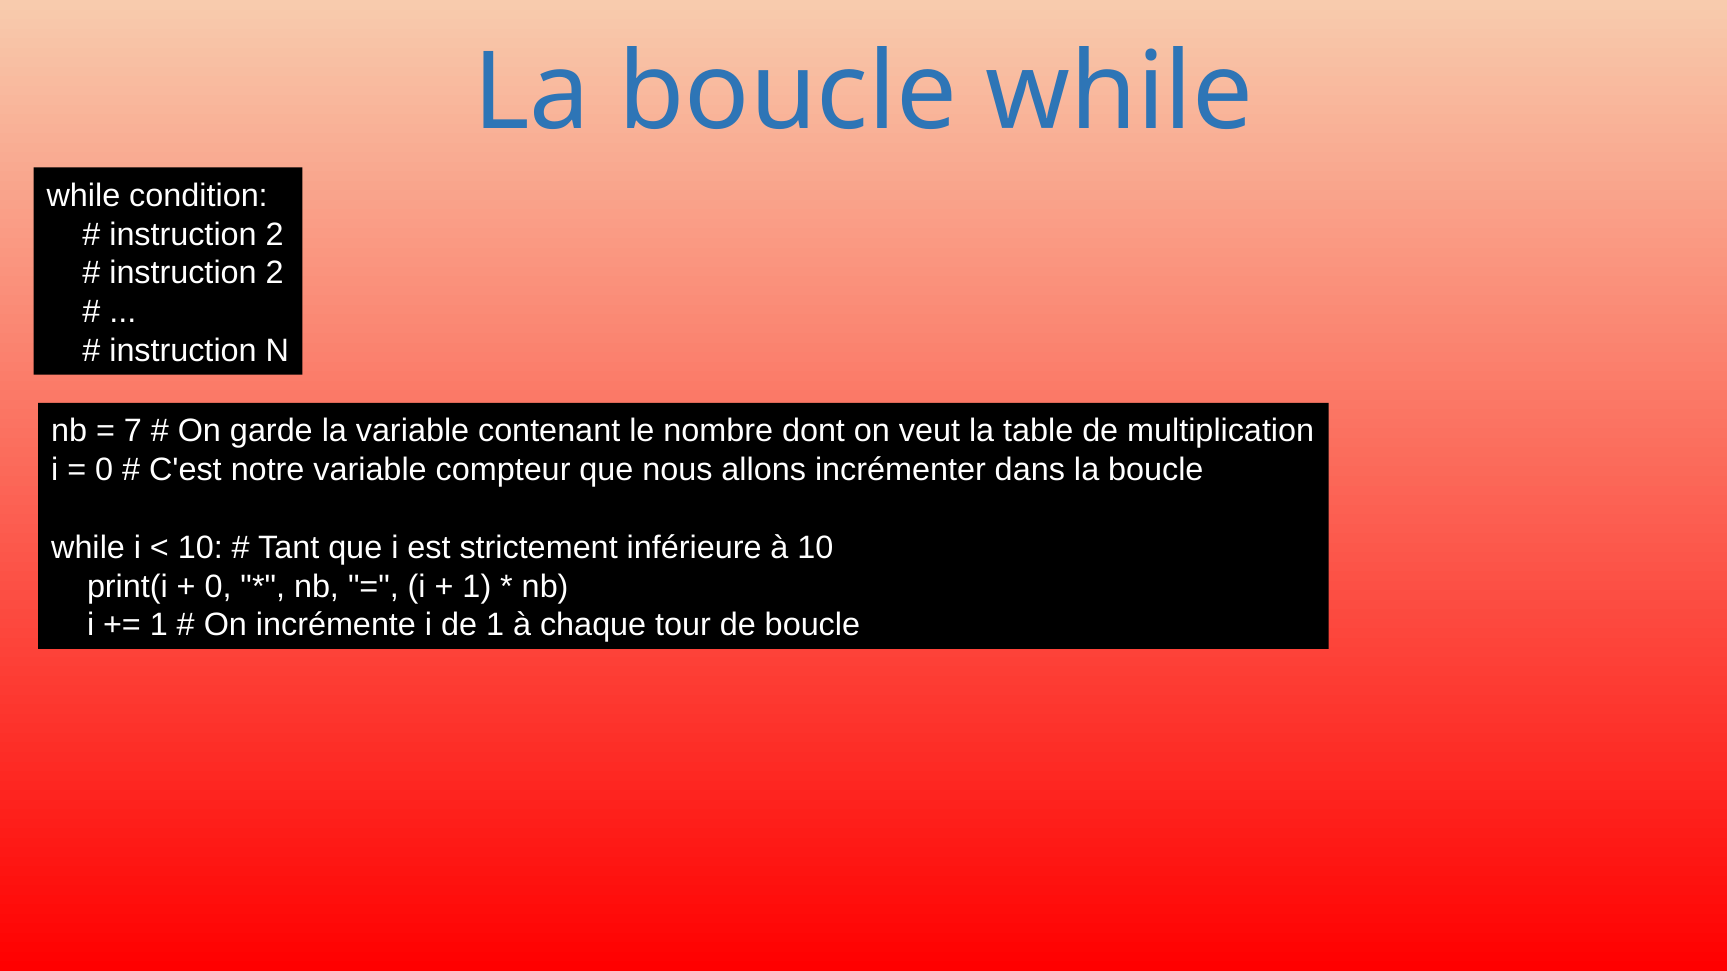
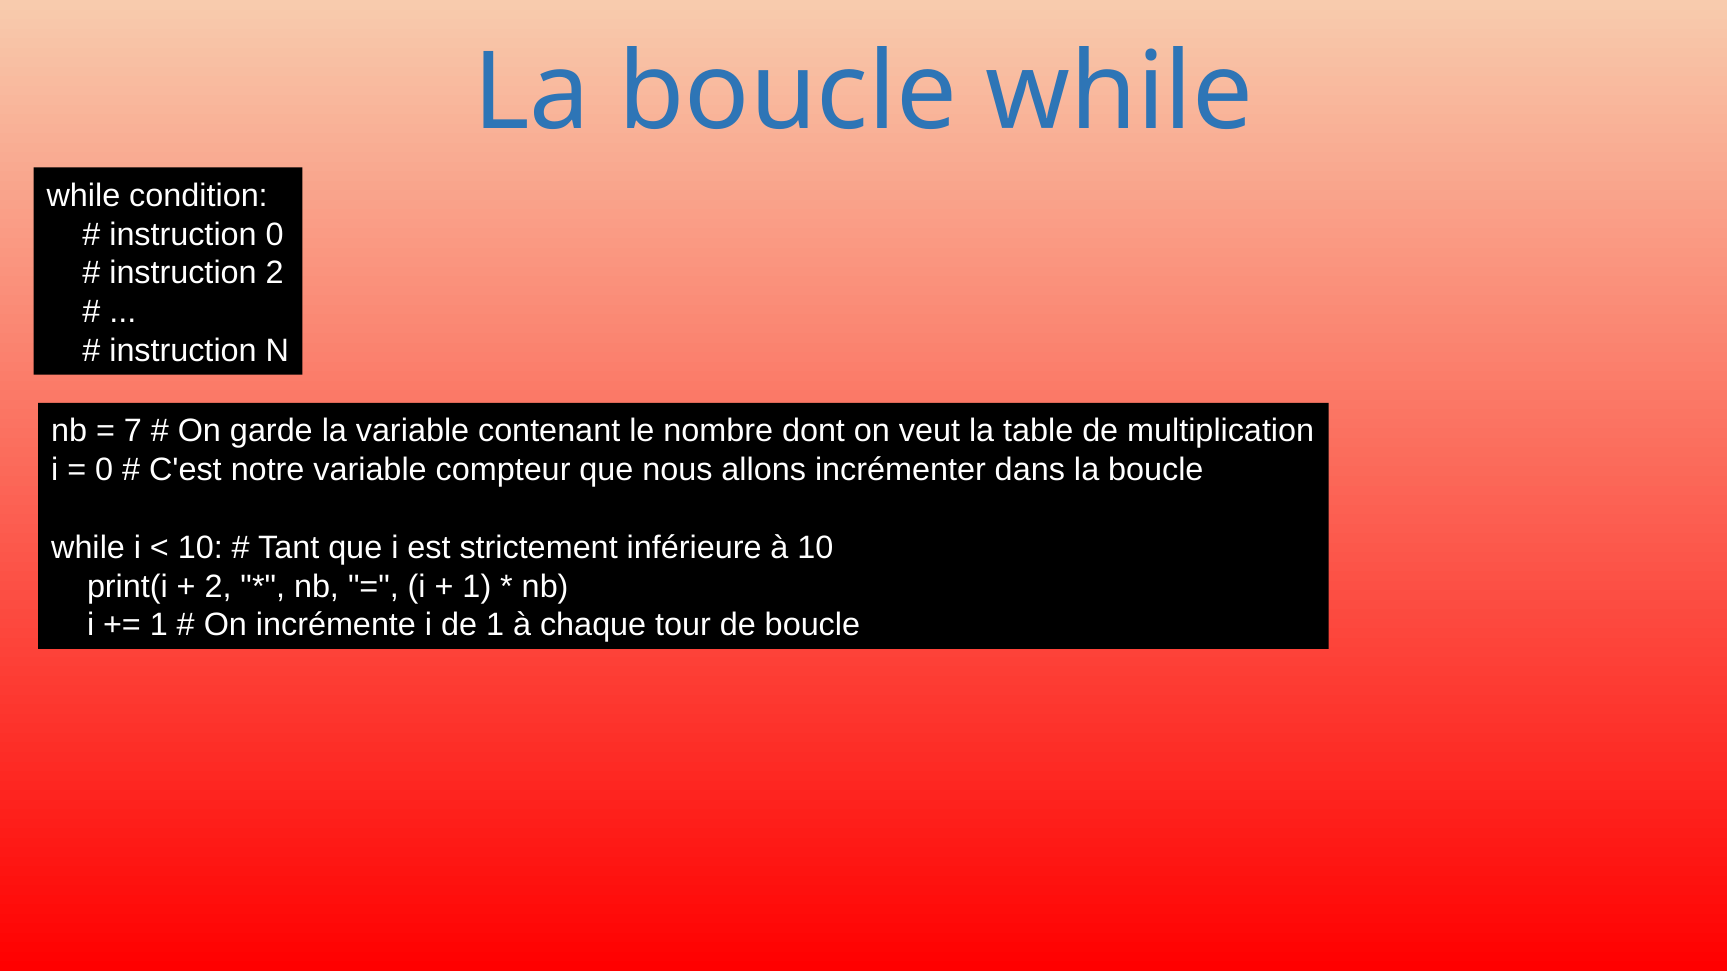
2: 2 -> 0 (275, 235)
0: 0 -> 2 (218, 587)
